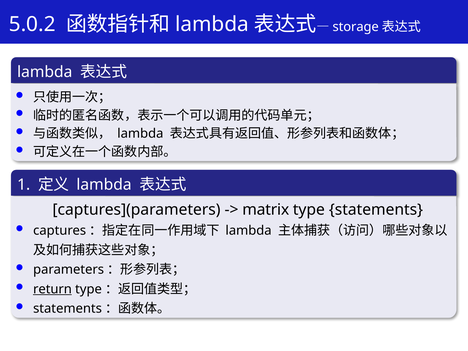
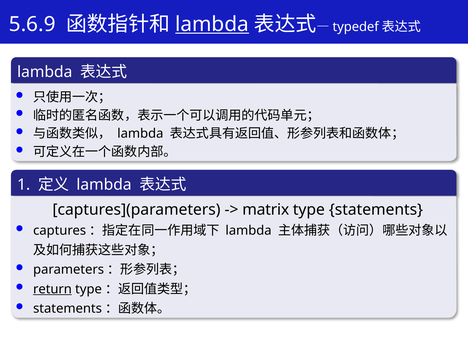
5.0.2: 5.0.2 -> 5.6.9 (32, 24)
lambda underline: none -> present (212, 24)
storage: storage -> typedef (356, 27)
